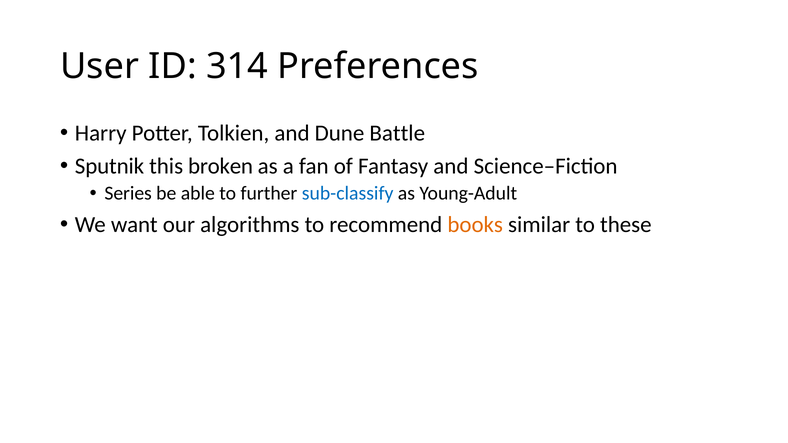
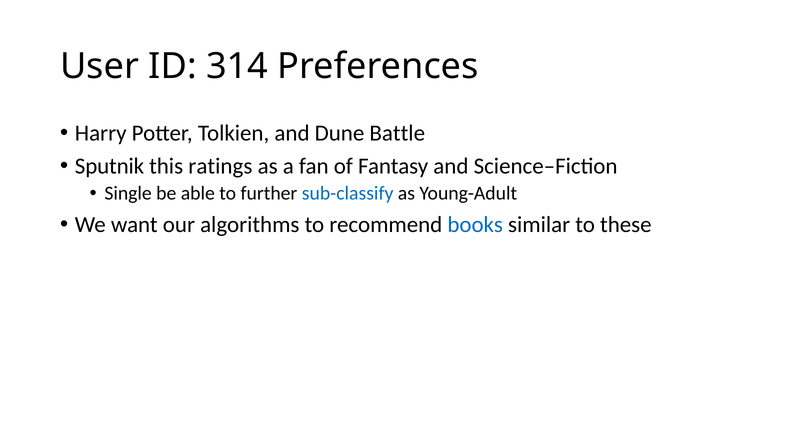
broken: broken -> ratings (220, 166)
Series: Series -> Single (128, 193)
books colour: orange -> blue (475, 225)
